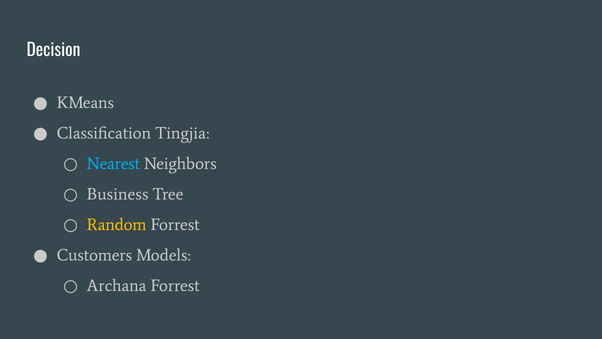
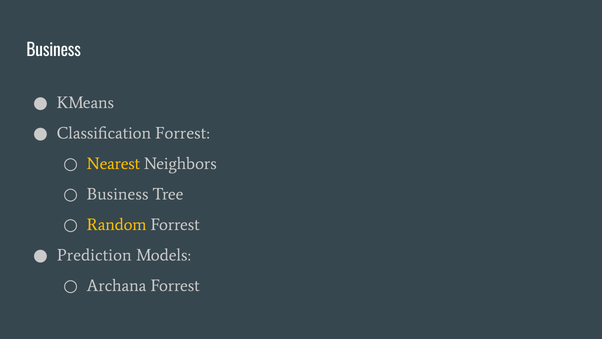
Decision: Decision -> Business (54, 50)
Classification Tingjia: Tingjia -> Forrest (182, 133)
Nearest colour: light blue -> yellow (113, 164)
Customers: Customers -> Prediction (94, 255)
